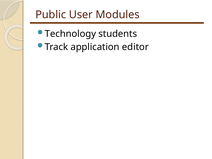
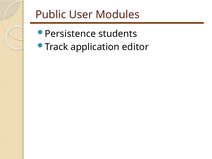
Technology: Technology -> Persistence (70, 34)
